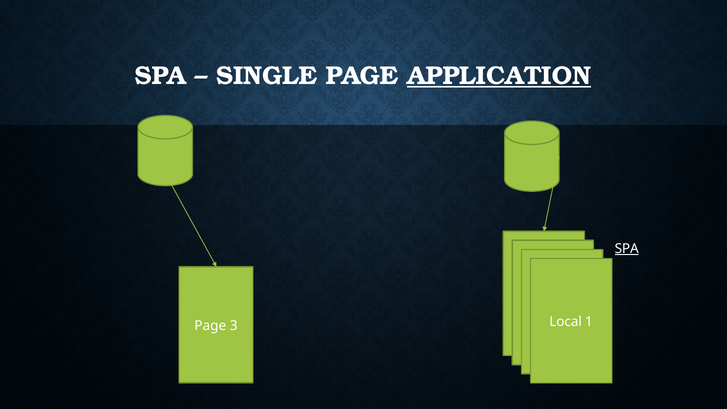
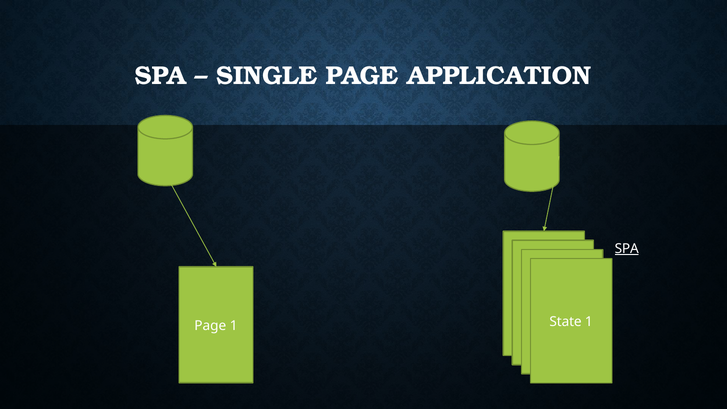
APPLICATION underline: present -> none (499, 76)
Local: Local -> State (566, 322)
3: 3 -> 1 (234, 326)
